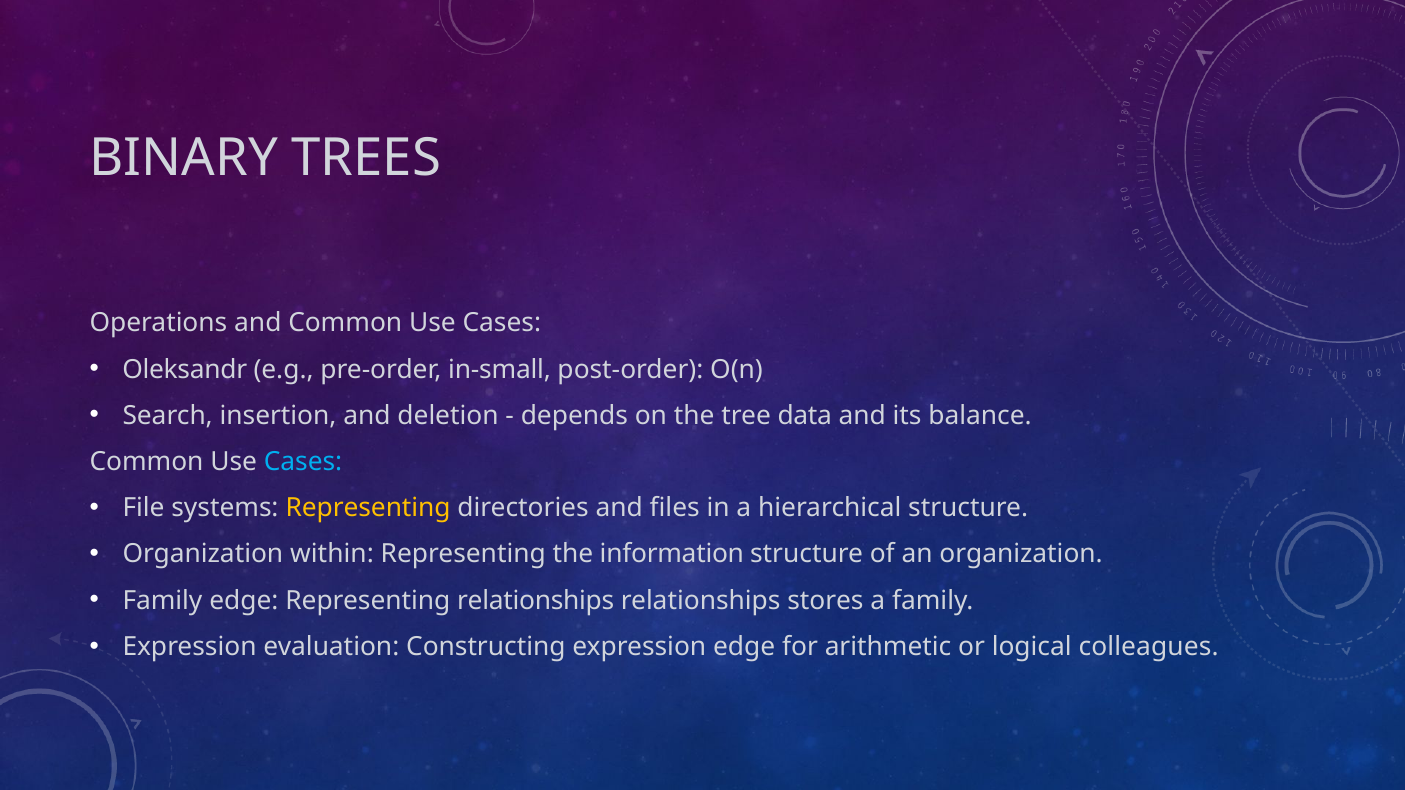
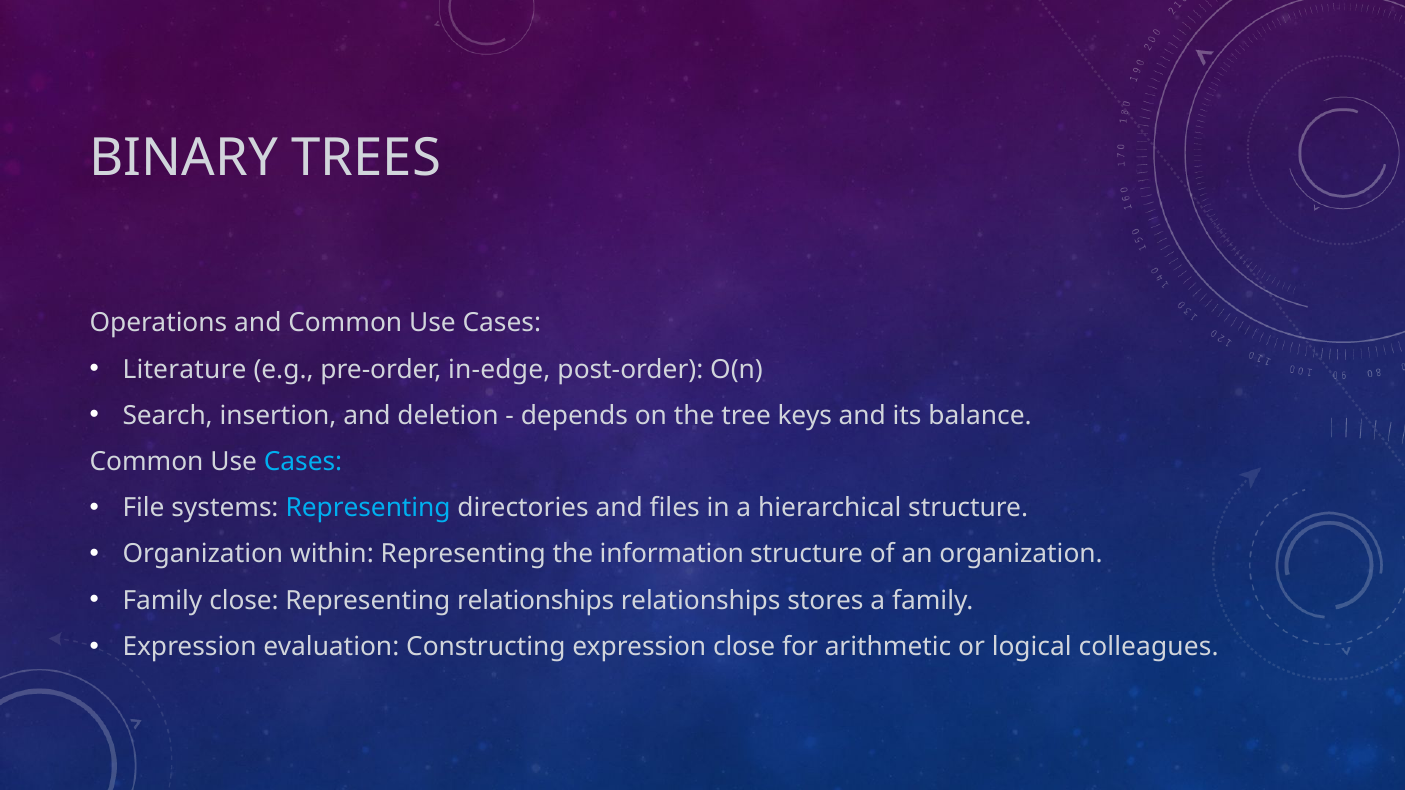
Oleksandr: Oleksandr -> Literature (184, 369)
in-small: in-small -> in-edge (499, 369)
data: data -> keys (805, 416)
Representing colour: yellow -> light blue (368, 508)
Family edge: edge -> close (244, 601)
expression edge: edge -> close (744, 647)
